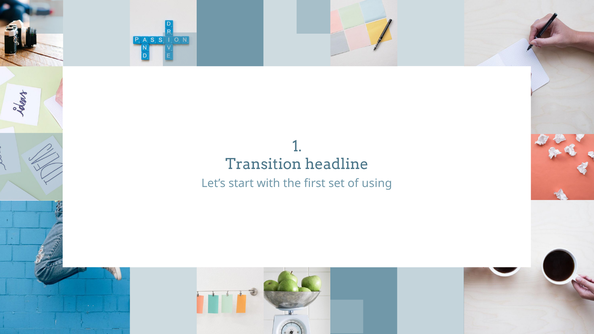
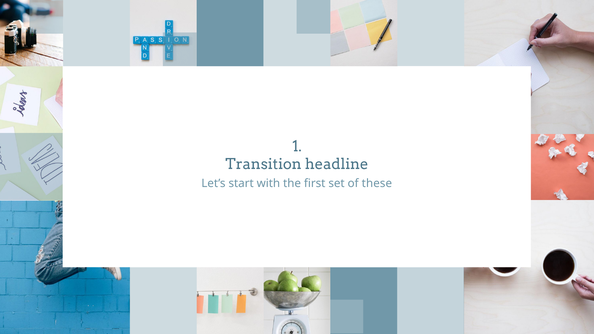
using: using -> these (377, 183)
